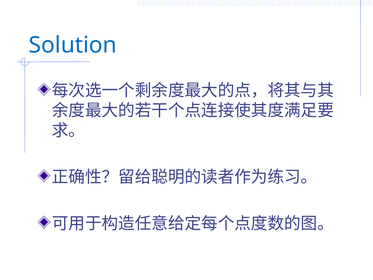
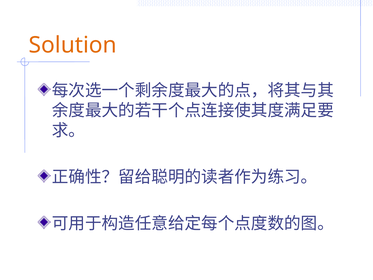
Solution colour: blue -> orange (73, 45)
